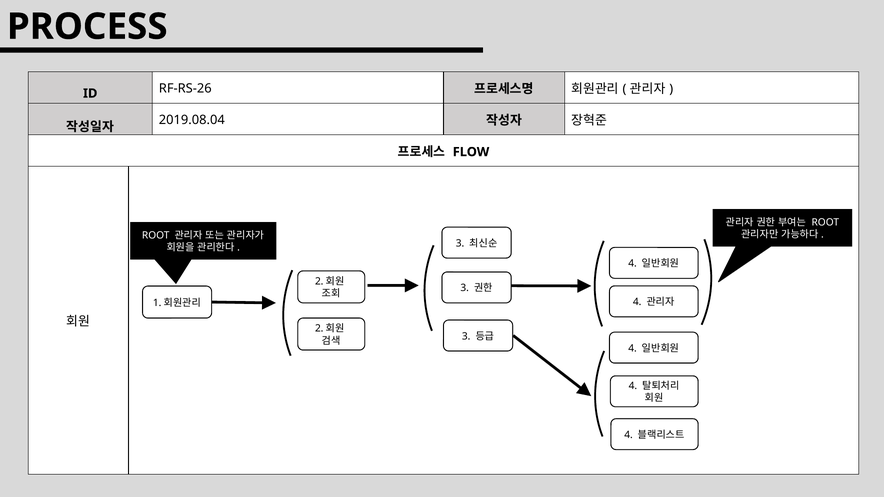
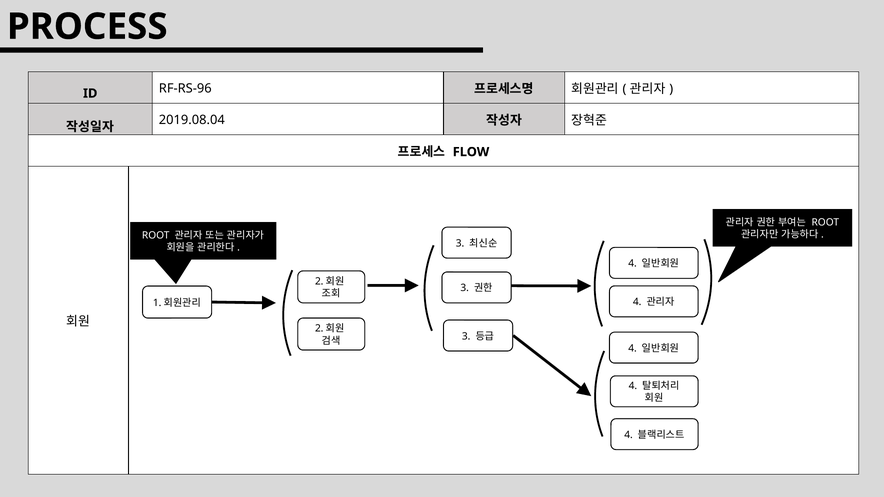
RF-RS-26: RF-RS-26 -> RF-RS-96 (185, 88)
